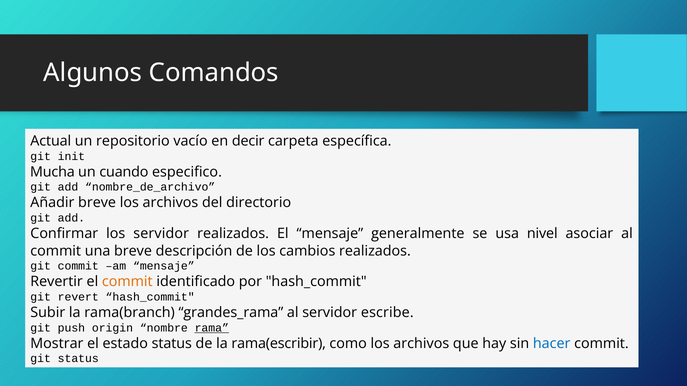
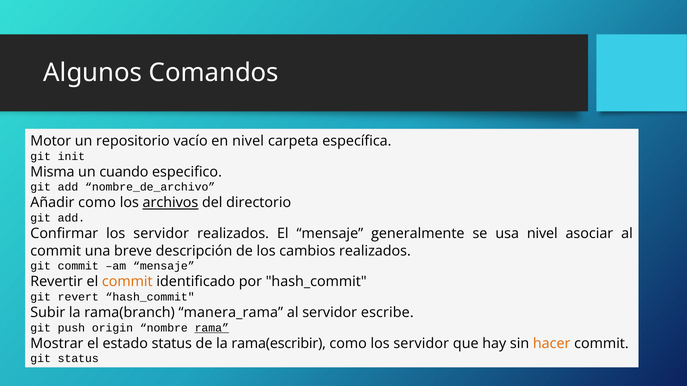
Actual: Actual -> Motor (51, 141)
en decir: decir -> nivel (248, 141)
Mucha: Mucha -> Misma (52, 172)
Añadir breve: breve -> como (97, 203)
archivos underline: none -> present (170, 203)
grandes_rama: grandes_rama -> manera_rama (231, 313)
como los archivos: archivos -> servidor (421, 344)
hacer colour: blue -> orange (552, 344)
